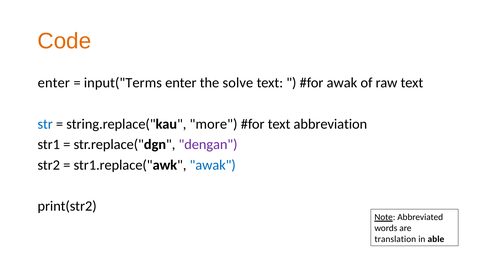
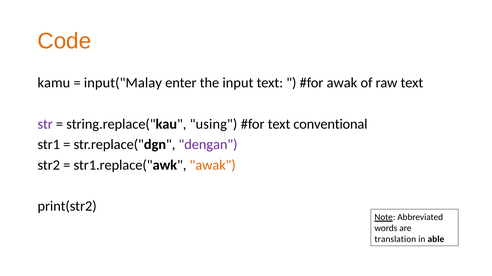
enter: enter -> kamu (54, 83)
input("Terms: input("Terms -> input("Malay (123, 83)
solve: solve -> input (238, 83)
str colour: blue -> purple (45, 124)
more: more -> using (214, 124)
abbreviation: abbreviation -> conventional (330, 124)
awak colour: blue -> orange (213, 166)
